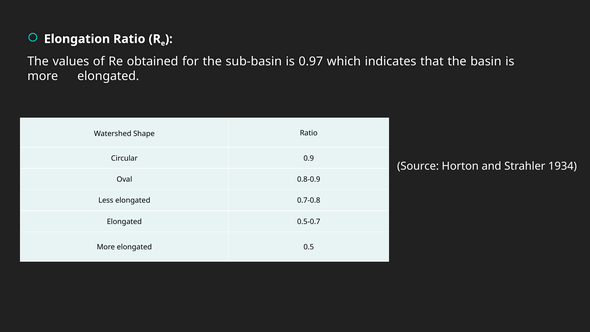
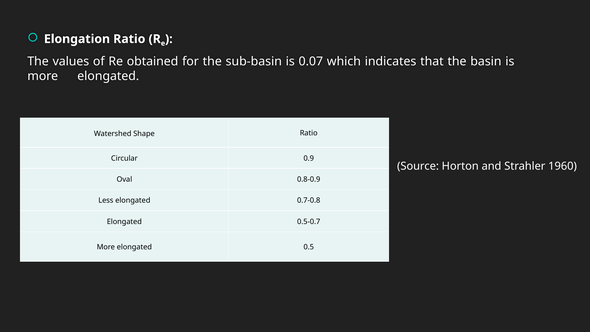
0.97: 0.97 -> 0.07 (311, 61)
1934: 1934 -> 1960 (563, 166)
